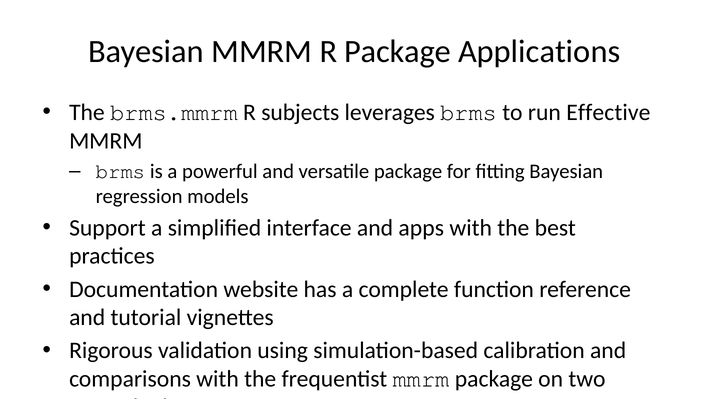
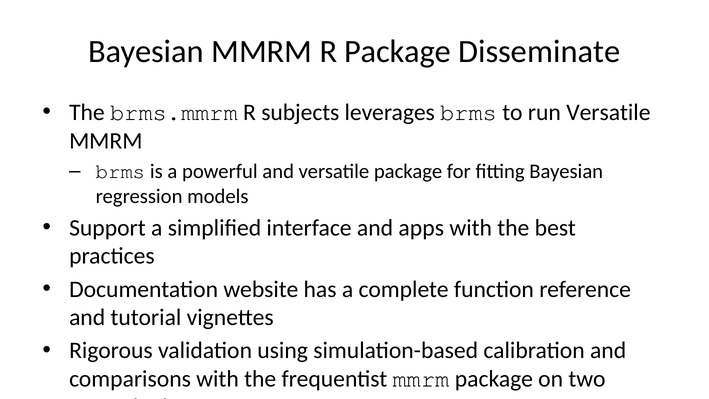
Applications: Applications -> Disseminate (539, 51)
run Effective: Effective -> Versatile (608, 112)
